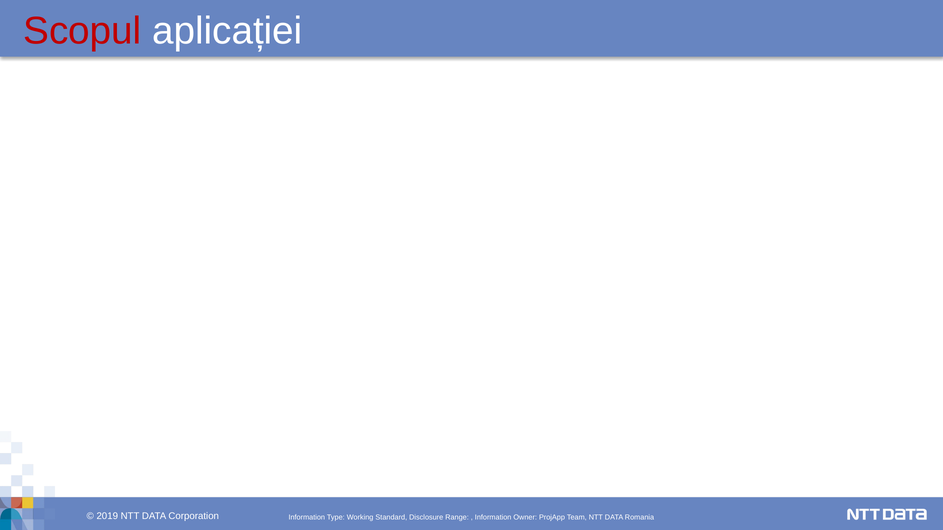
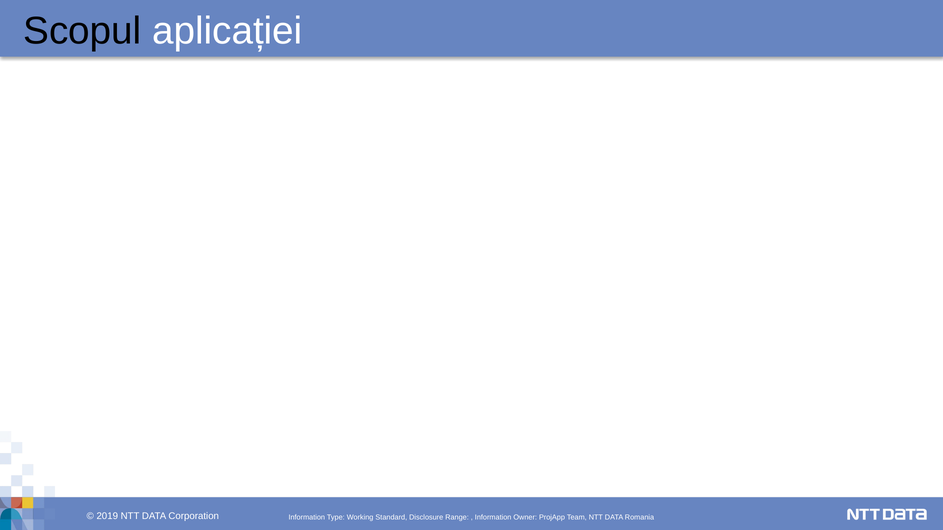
Scopul colour: red -> black (82, 31)
